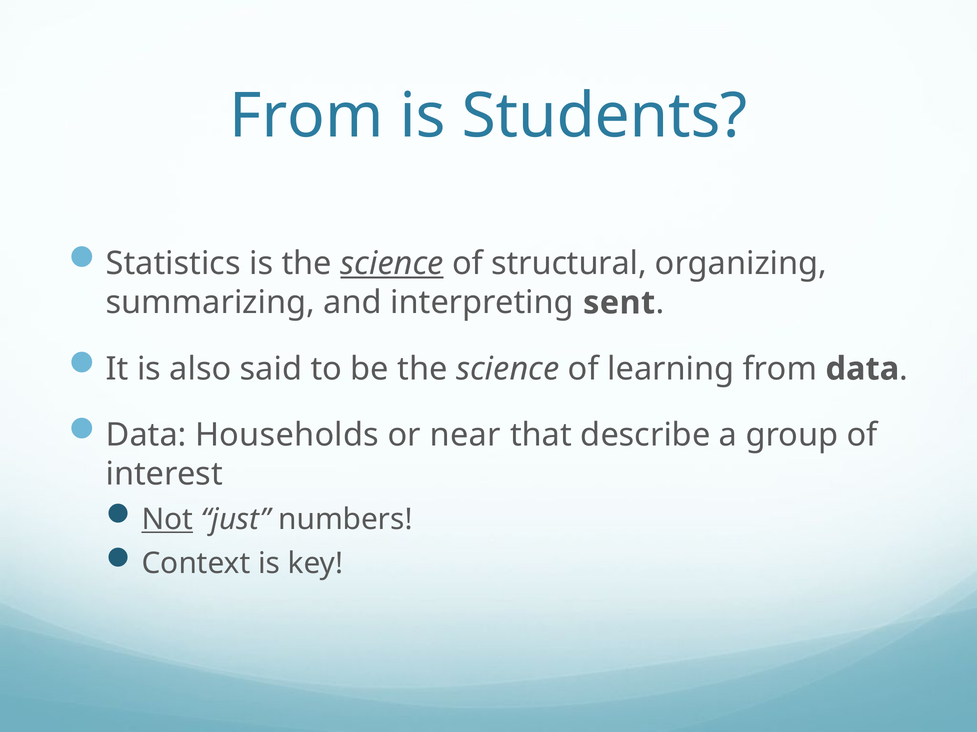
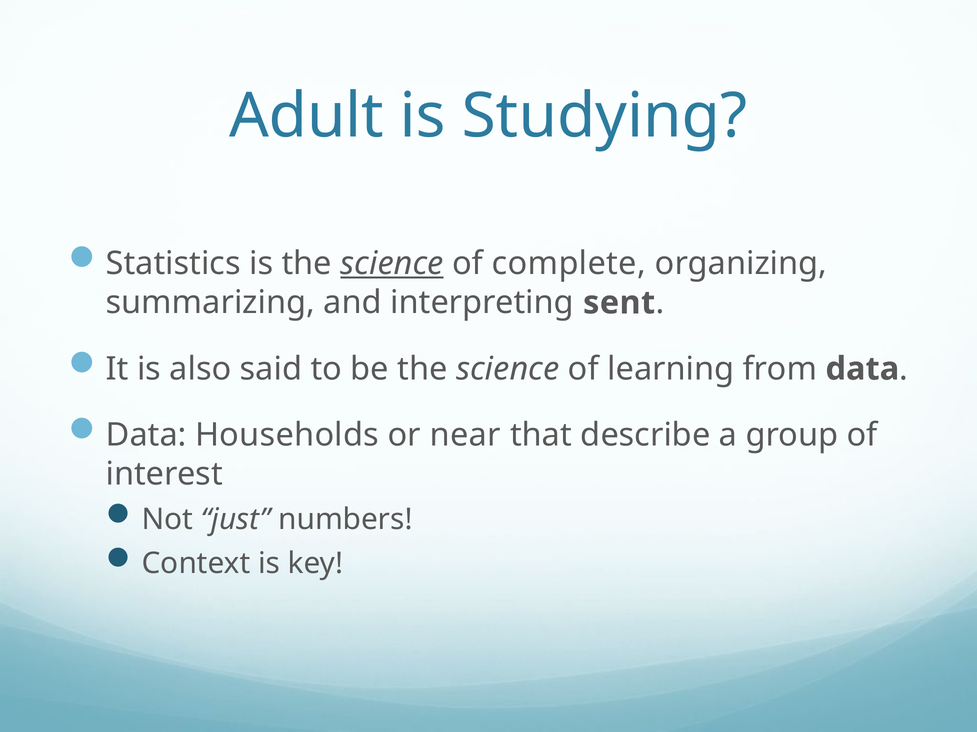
From: From -> Adult (307, 116)
Students: Students -> Studying (605, 116)
structural: structural -> complete (569, 264)
Not underline: present -> none (167, 520)
